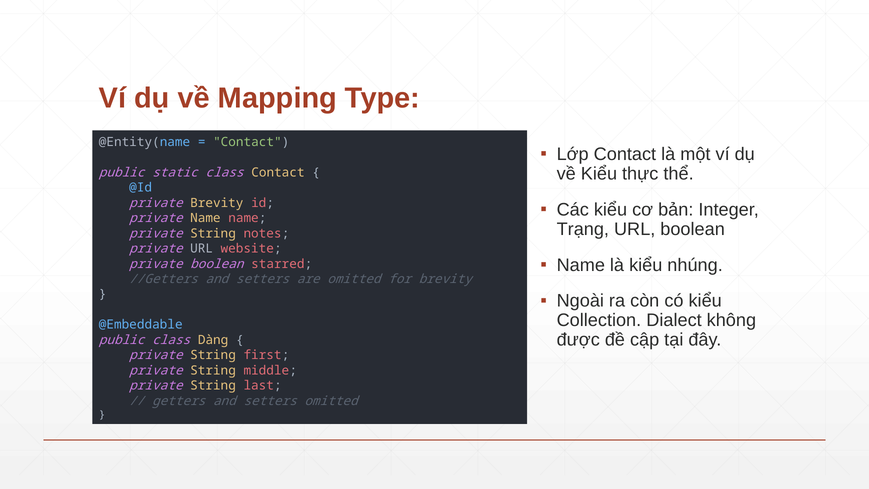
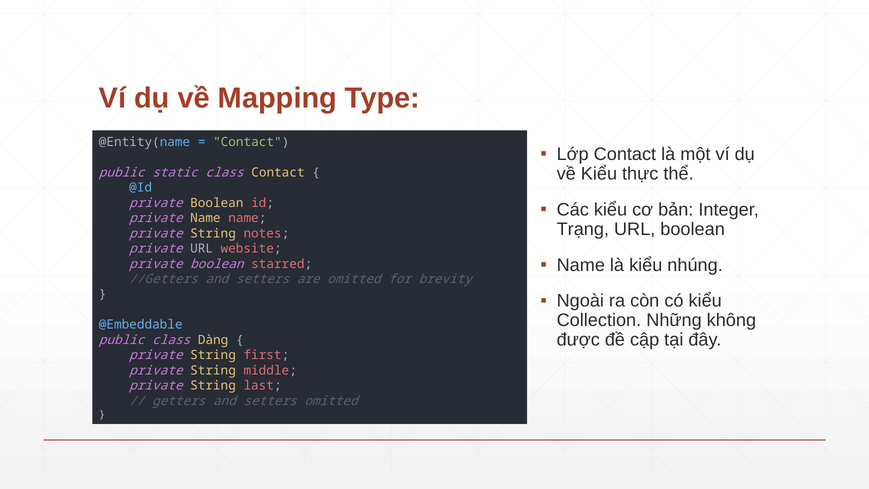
Brevity: Brevity -> Boolean (217, 203)
Dialect: Dialect -> Những (674, 320)
